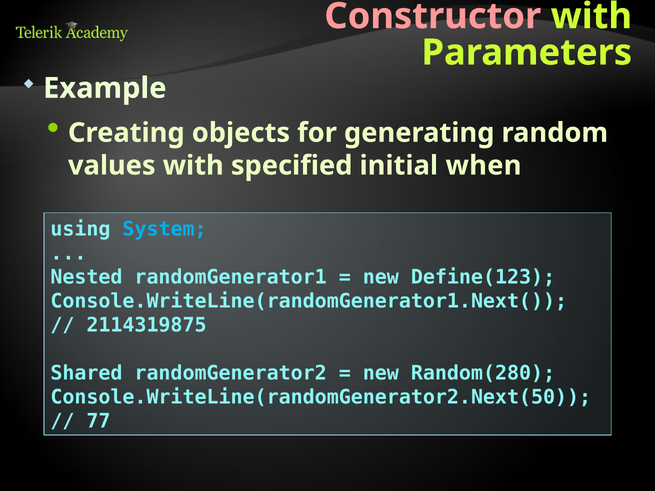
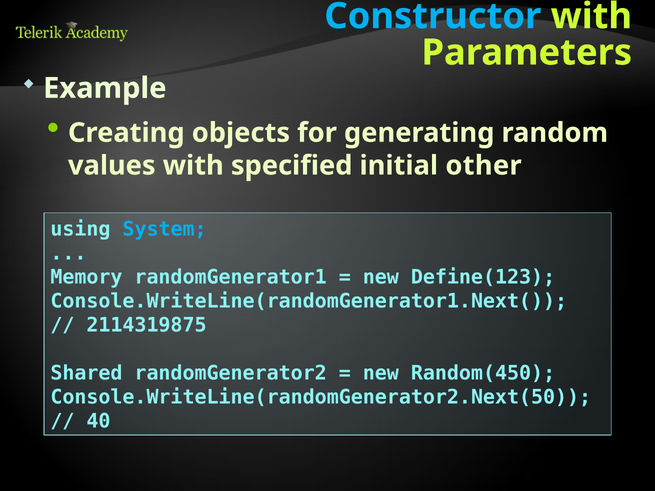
Constructor colour: pink -> light blue (433, 16)
when: when -> other (484, 166)
Nested: Nested -> Memory (86, 278)
Random(280: Random(280 -> Random(450 (483, 374)
77: 77 -> 40 (98, 422)
